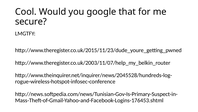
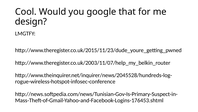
secure: secure -> design (31, 22)
